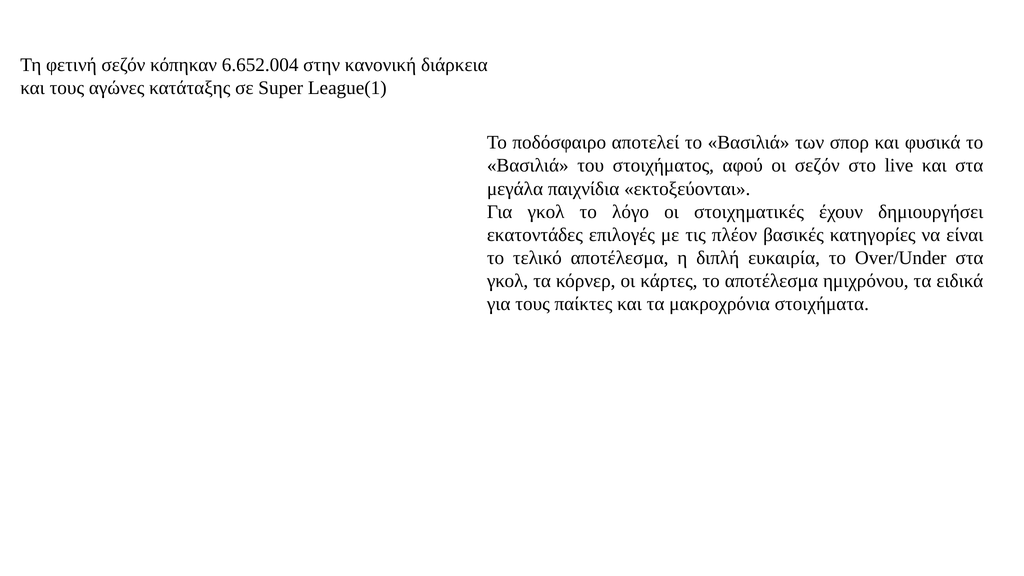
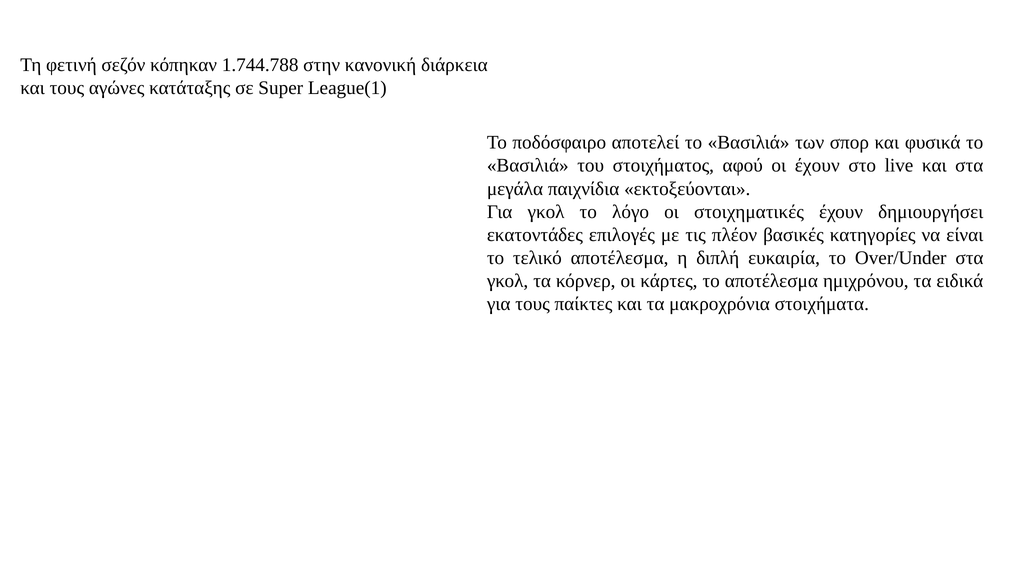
6.652.004: 6.652.004 -> 1.744.788 (260, 65)
οι σεζόν: σεζόν -> έχουν (817, 166)
